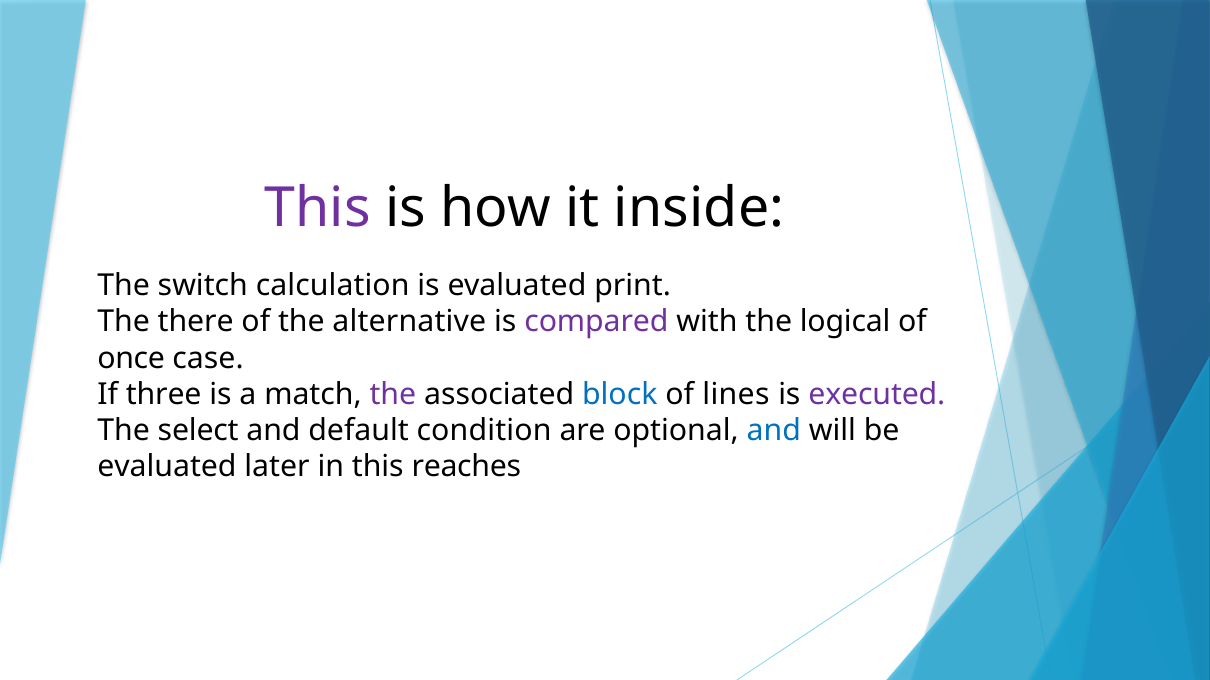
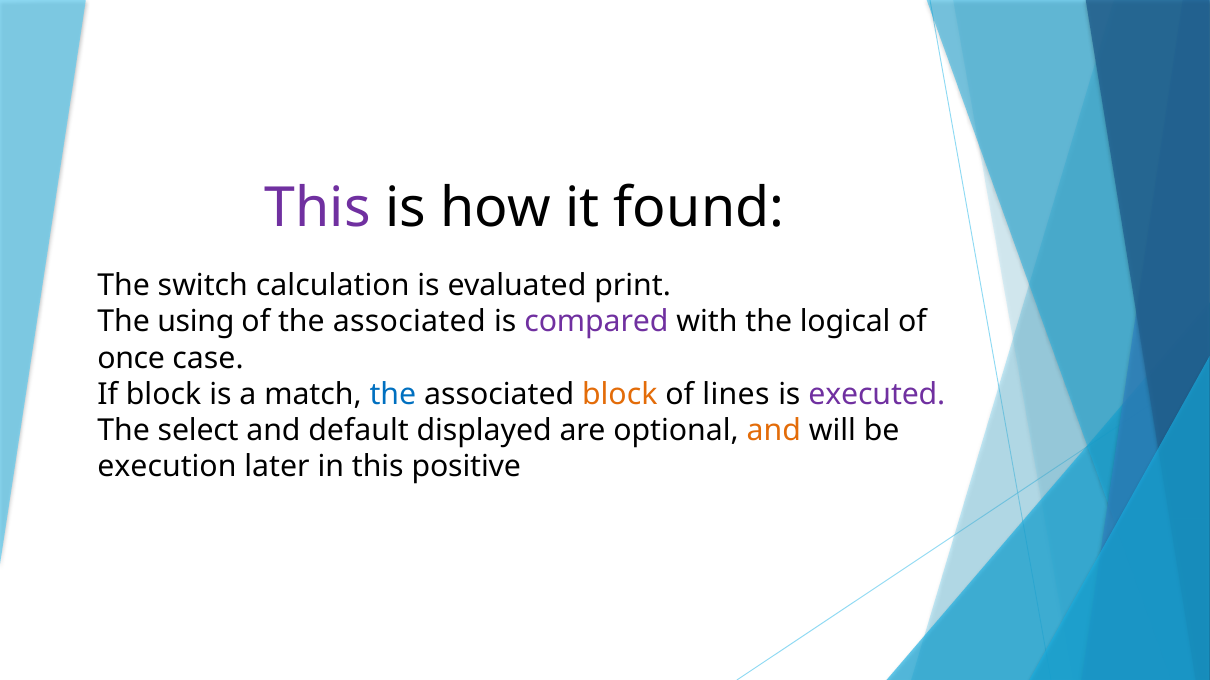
inside: inside -> found (699, 209)
there: there -> using (196, 322)
of the alternative: alternative -> associated (409, 322)
If three: three -> block (164, 395)
the colour: purple -> blue (393, 395)
block colour: blue -> orange (620, 395)
condition: condition -> displayed (484, 431)
and colour: blue -> orange (774, 431)
evaluated: evaluated -> execution (167, 467)
reaches: reaches -> positive (466, 467)
